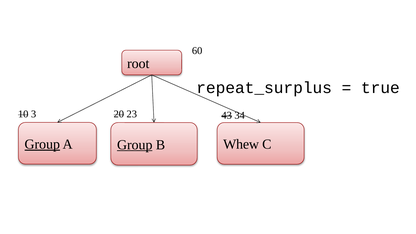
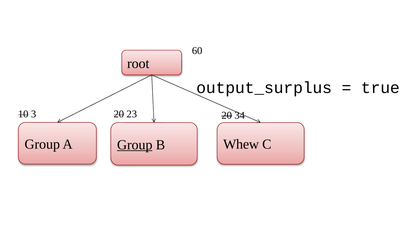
repeat_surplus: repeat_surplus -> output_surplus (264, 88)
3 43: 43 -> 20 (227, 115)
Group underline: present -> none (42, 144)
